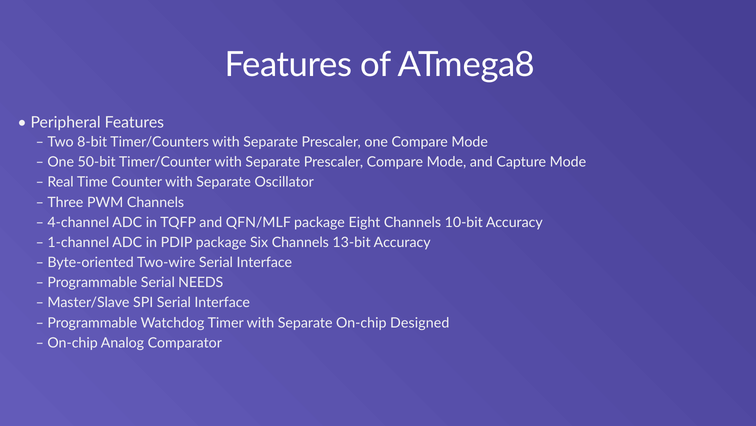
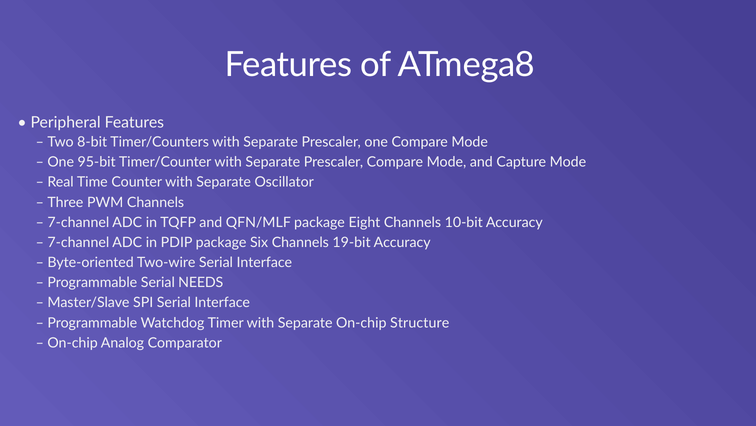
50-bit: 50-bit -> 95-bit (97, 162)
4-channel: 4-channel -> 7-channel (78, 222)
1-channel: 1-channel -> 7-channel (78, 242)
13-bit: 13-bit -> 19-bit (352, 242)
Designed: Designed -> Structure (420, 322)
